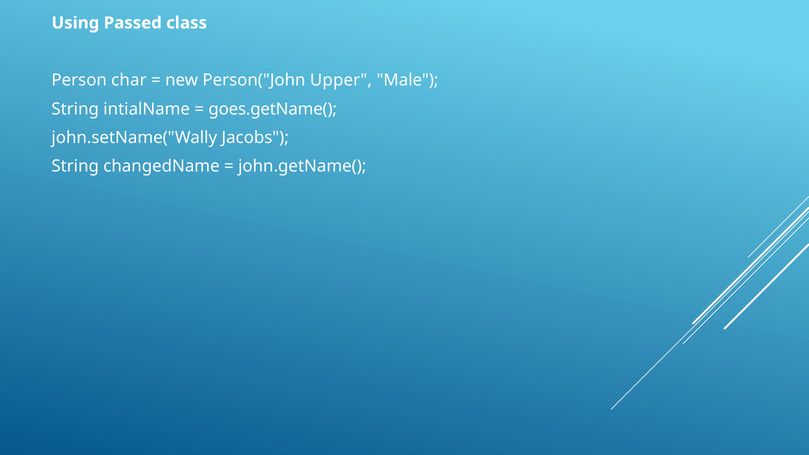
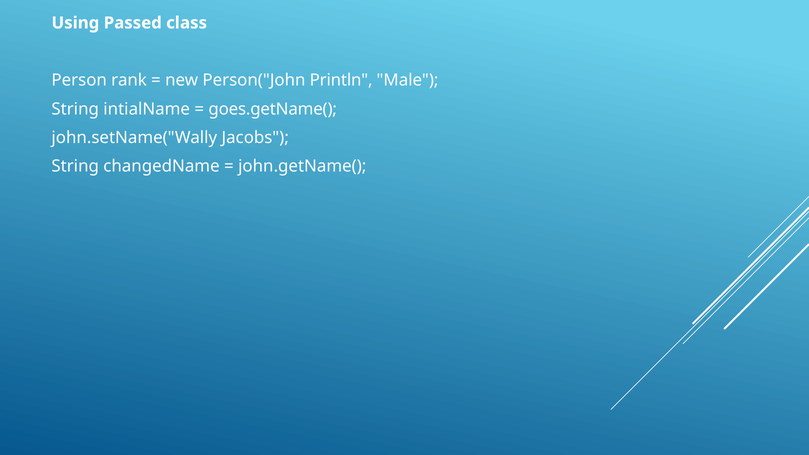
char: char -> rank (129, 80)
Upper: Upper -> Println (341, 80)
